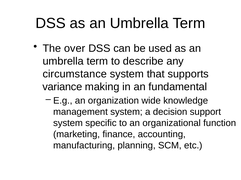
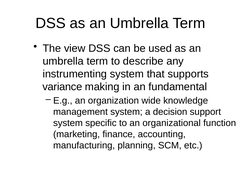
over: over -> view (75, 49)
circumstance: circumstance -> instrumenting (75, 74)
